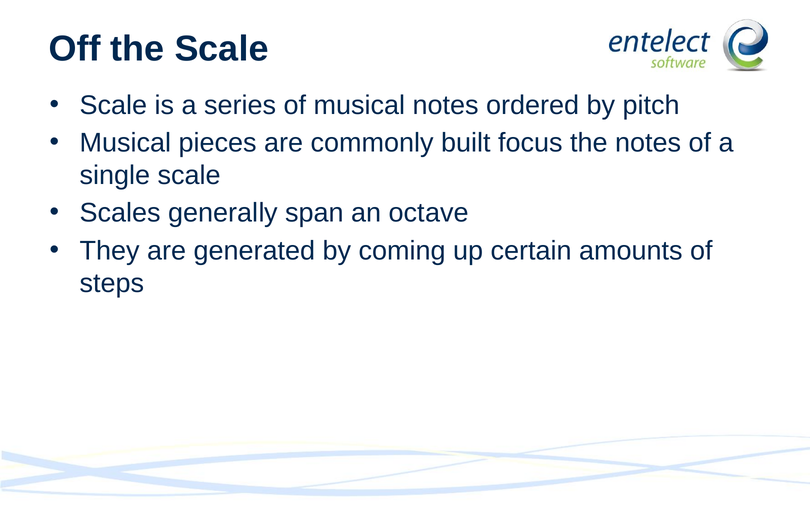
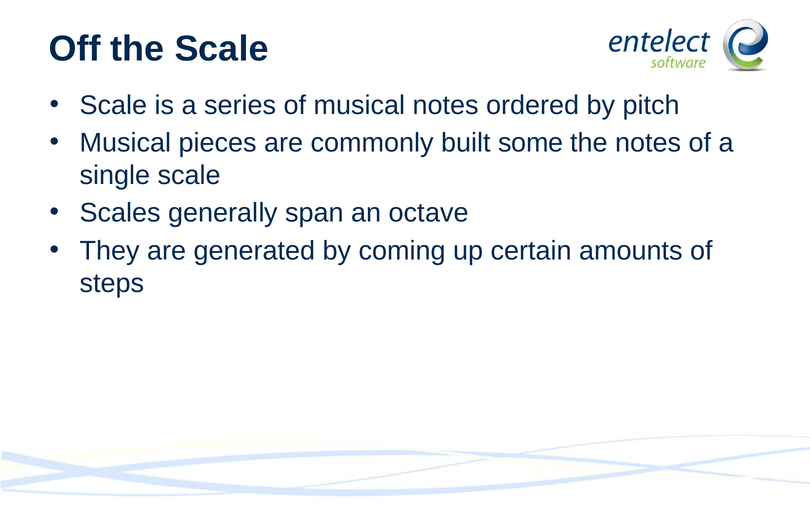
focus: focus -> some (531, 143)
